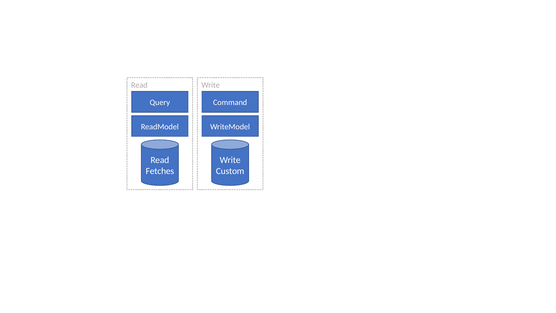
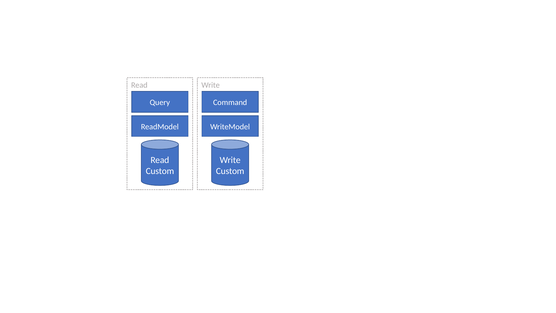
Fetches: Fetches -> Custom (160, 171)
